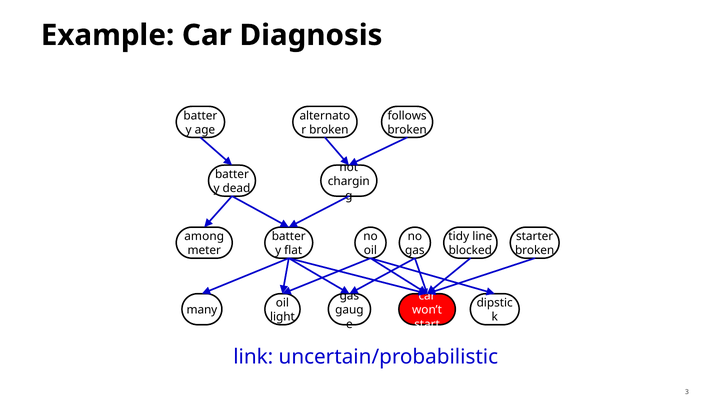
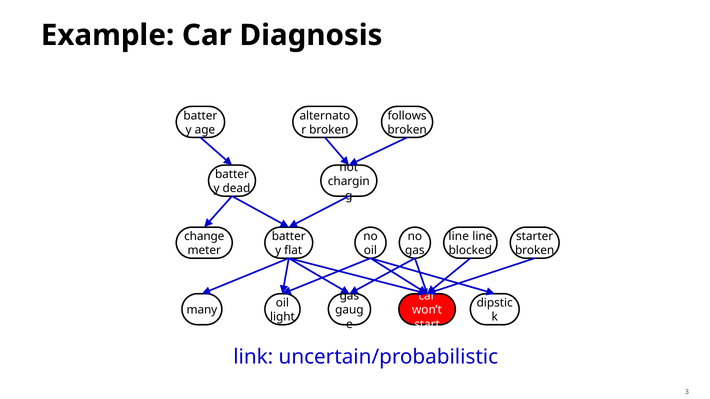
among: among -> change (204, 237)
tidy: tidy -> line (459, 237)
